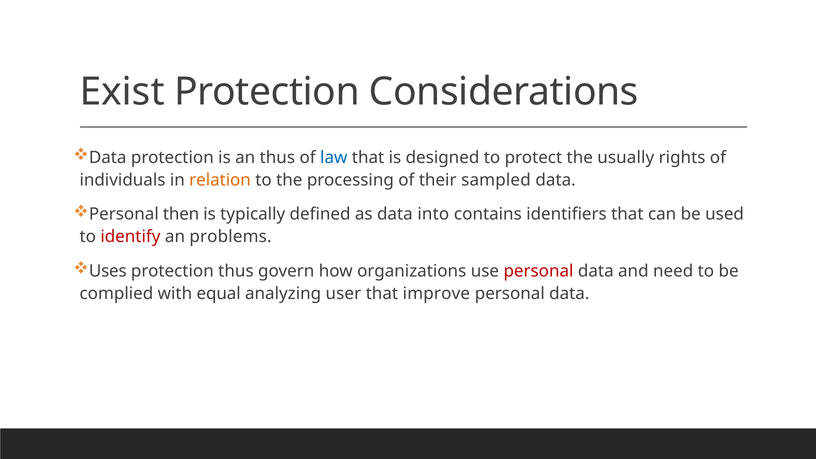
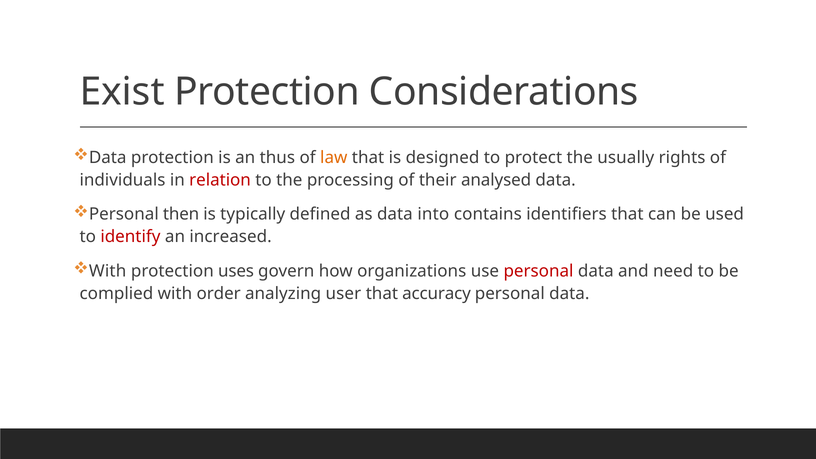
law colour: blue -> orange (334, 158)
relation colour: orange -> red (220, 180)
sampled: sampled -> analysed (496, 180)
problems: problems -> increased (231, 237)
Uses: Uses -> With (108, 271)
protection thus: thus -> uses (236, 271)
equal: equal -> order (219, 294)
improve: improve -> accuracy (437, 294)
